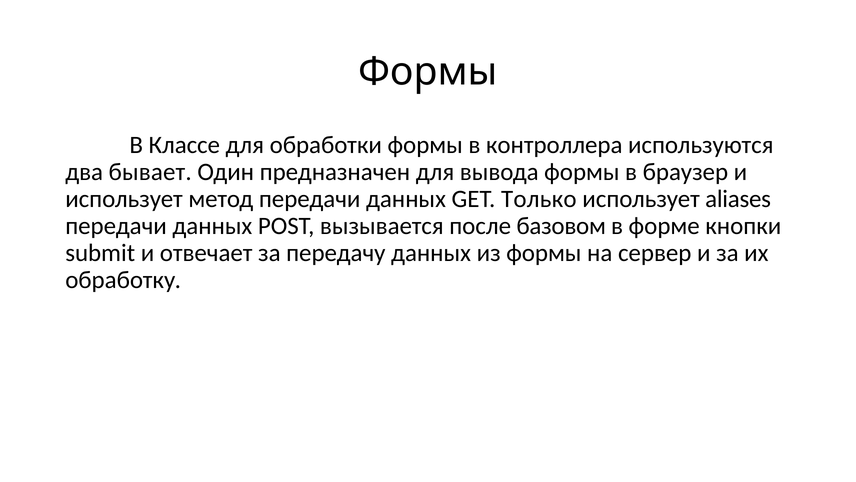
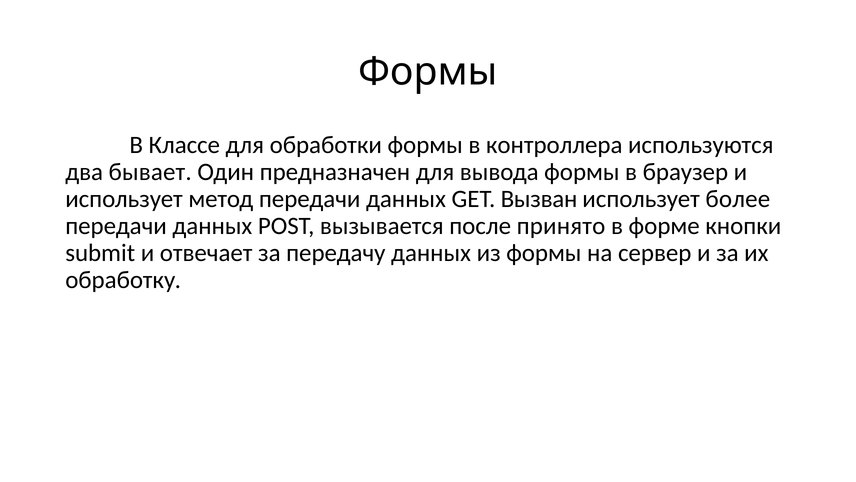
Только: Только -> Вызван (539, 199)
aliases: aliases -> более (738, 199)
базовом: базовом -> принято (561, 226)
